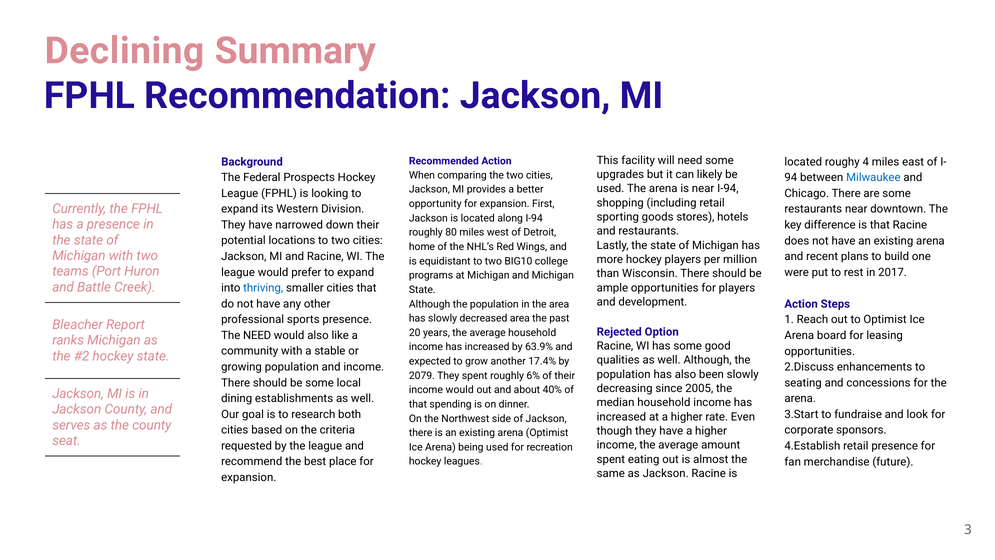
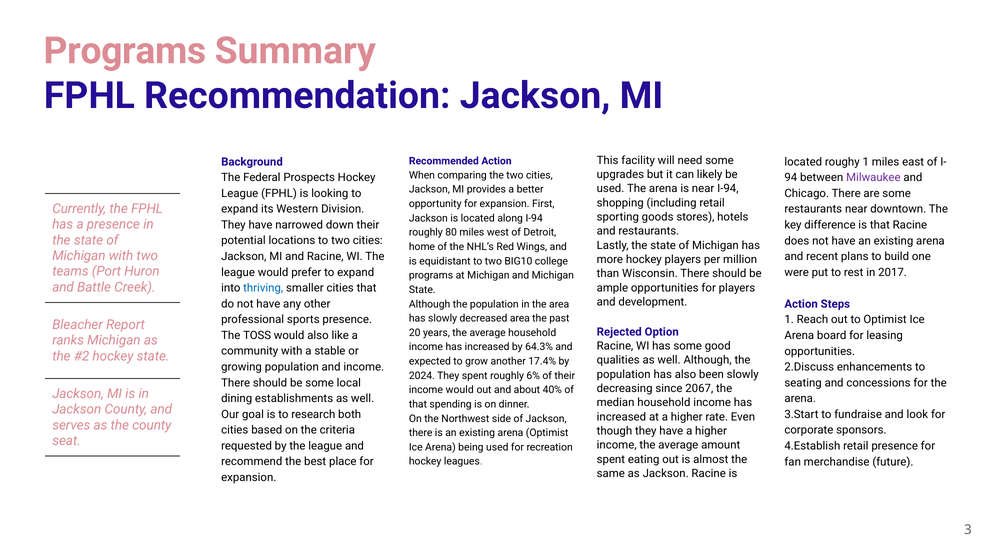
Declining: Declining -> Programs (125, 51)
roughy 4: 4 -> 1 (866, 162)
Milwaukee colour: blue -> purple (873, 178)
The NEED: NEED -> TOSS (257, 335)
63.9%: 63.9% -> 64.3% (539, 347)
2079: 2079 -> 2024 (422, 376)
2005: 2005 -> 2067 (699, 388)
